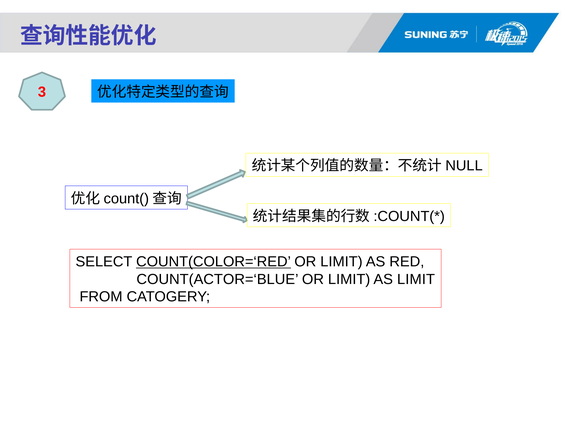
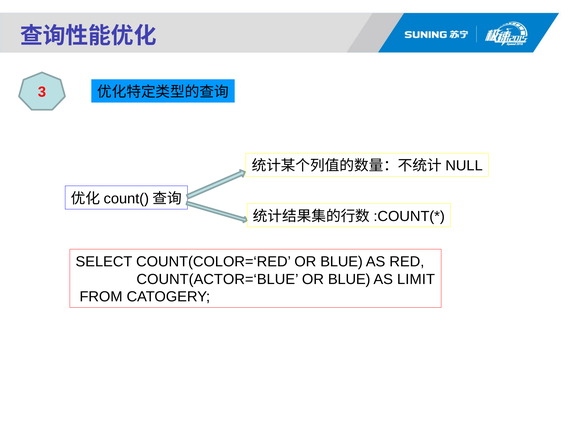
COUNT(COLOR=‘RED underline: present -> none (214, 262)
LIMIT: LIMIT -> BLUE (342, 262)
LIMIT: LIMIT -> BLUE (349, 280)
